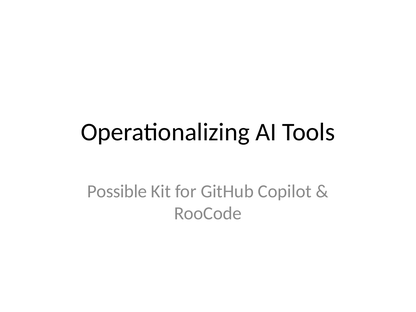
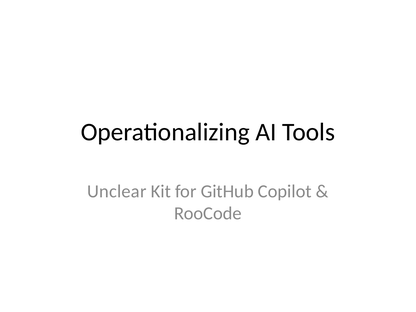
Possible: Possible -> Unclear (117, 191)
